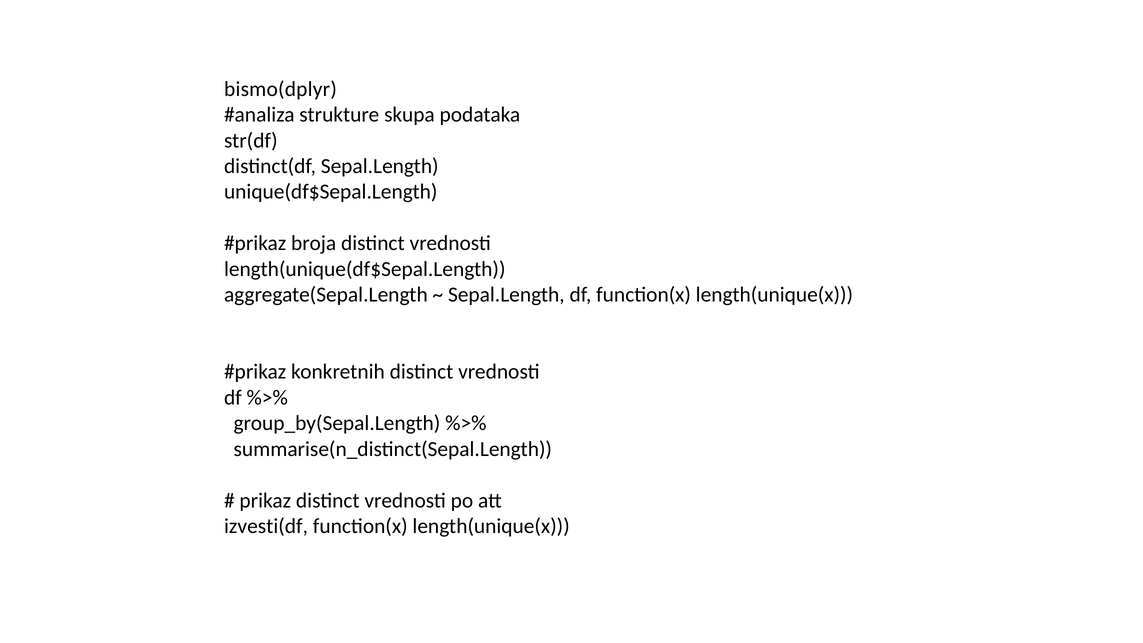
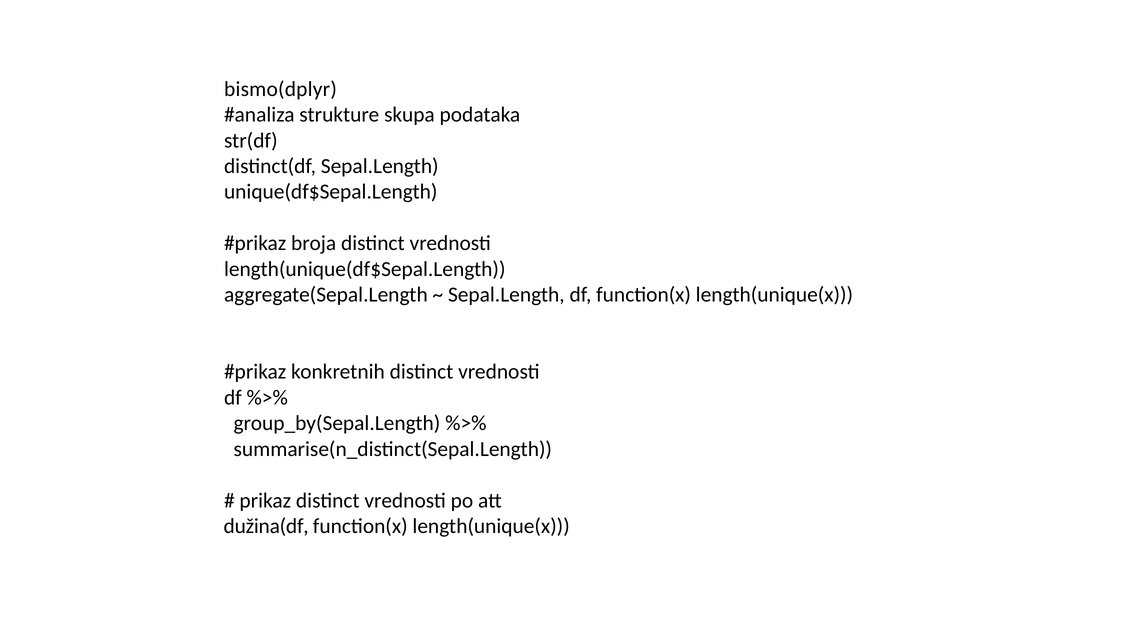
izvesti(df: izvesti(df -> dužina(df (266, 526)
